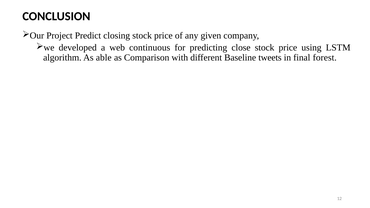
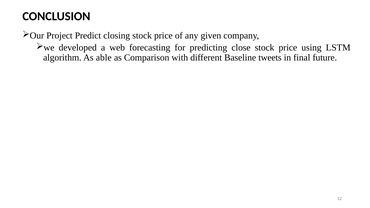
continuous: continuous -> forecasting (150, 48)
forest: forest -> future (325, 58)
